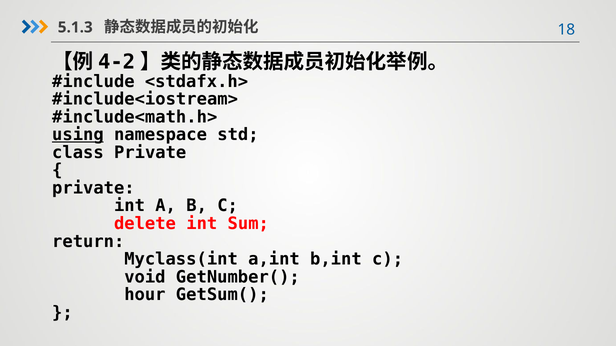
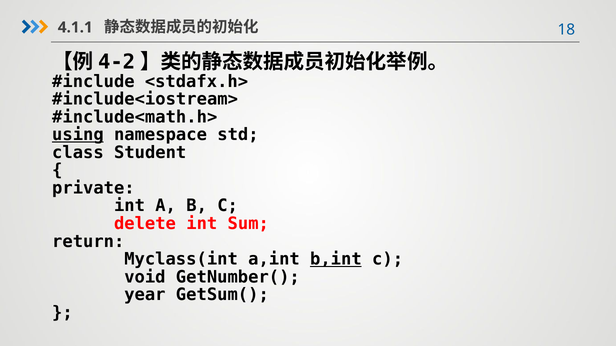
5.1.3: 5.1.3 -> 4.1.1 (75, 27)
class Private: Private -> Student (150, 153)
b,int underline: none -> present (336, 260)
hour: hour -> year (145, 295)
